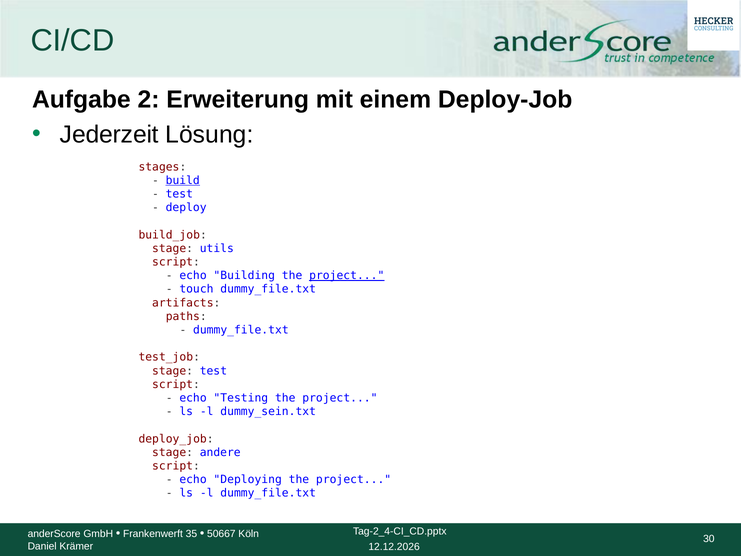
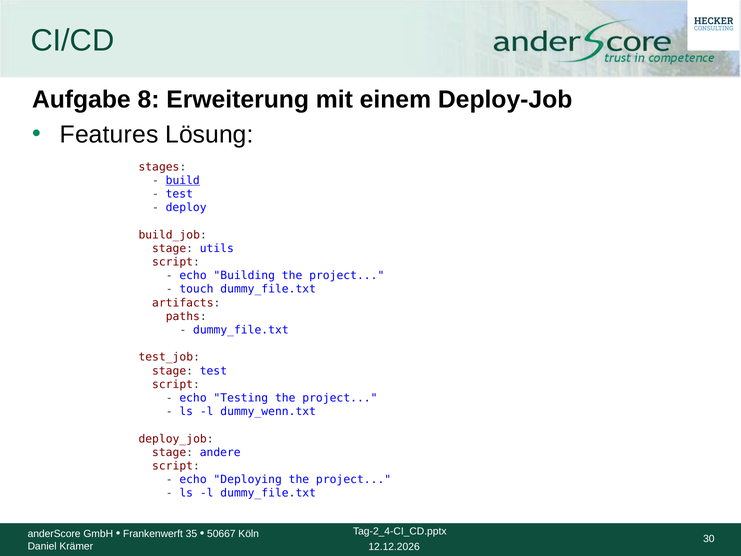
2: 2 -> 8 (149, 100)
Jederzeit: Jederzeit -> Features (109, 134)
project underline: present -> none (347, 276)
dummy_sein.txt: dummy_sein.txt -> dummy_wenn.txt (268, 411)
